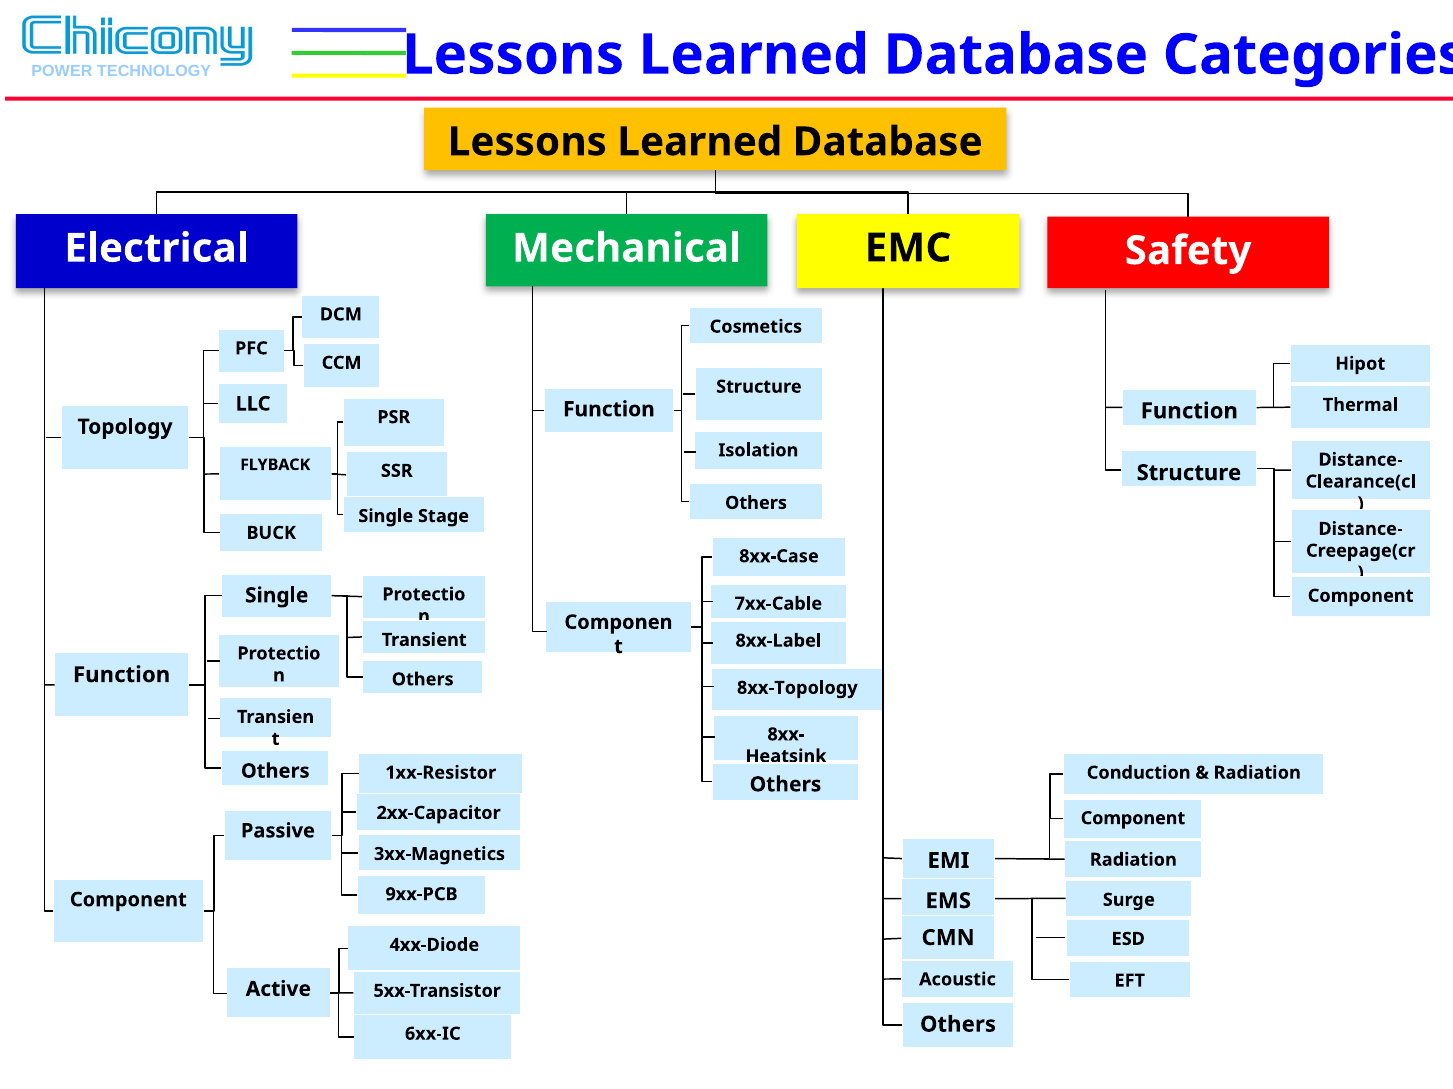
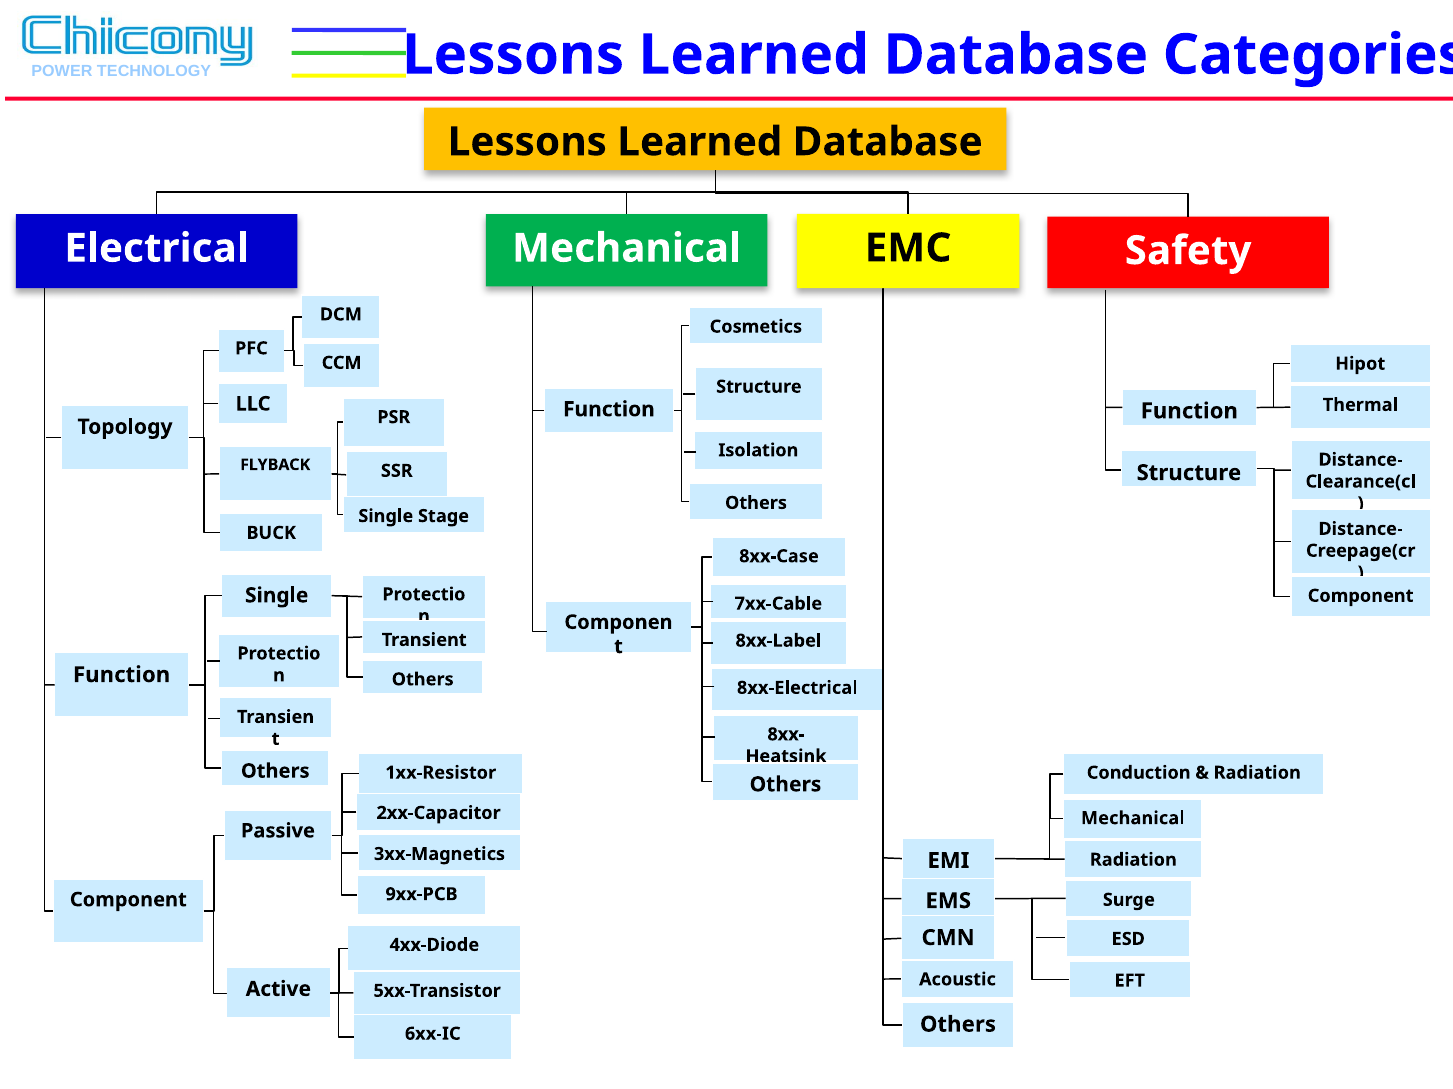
8xx-Topology: 8xx-Topology -> 8xx-Electrical (797, 688)
Component: Component -> Mechanical (1133, 819)
